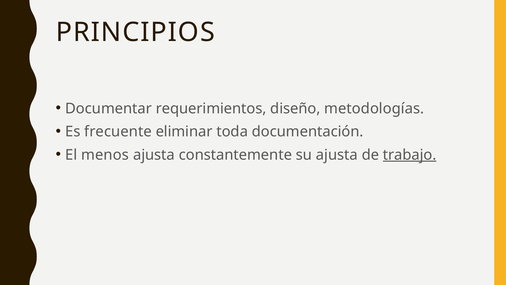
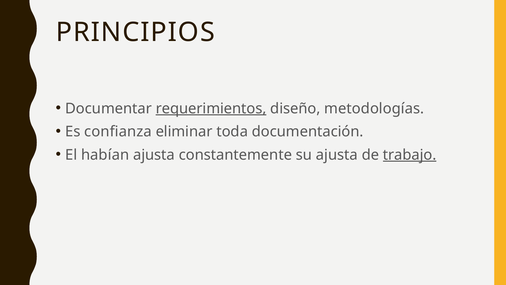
requerimientos underline: none -> present (211, 108)
frecuente: frecuente -> confianza (118, 132)
menos: menos -> habían (105, 155)
